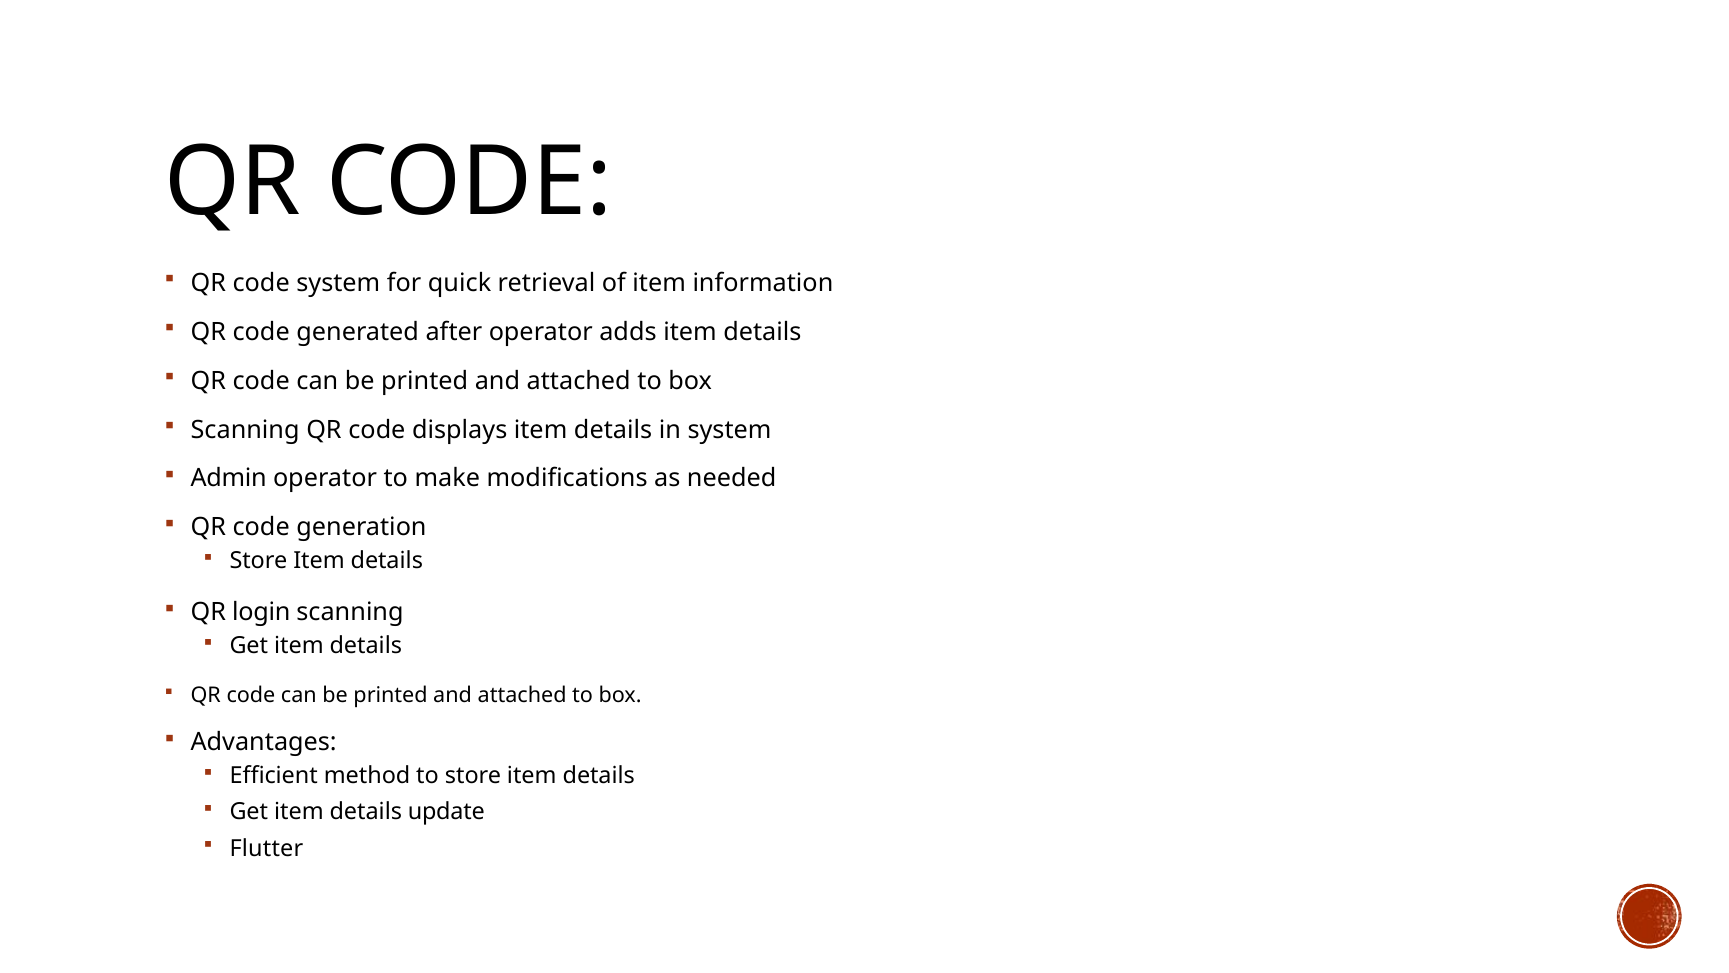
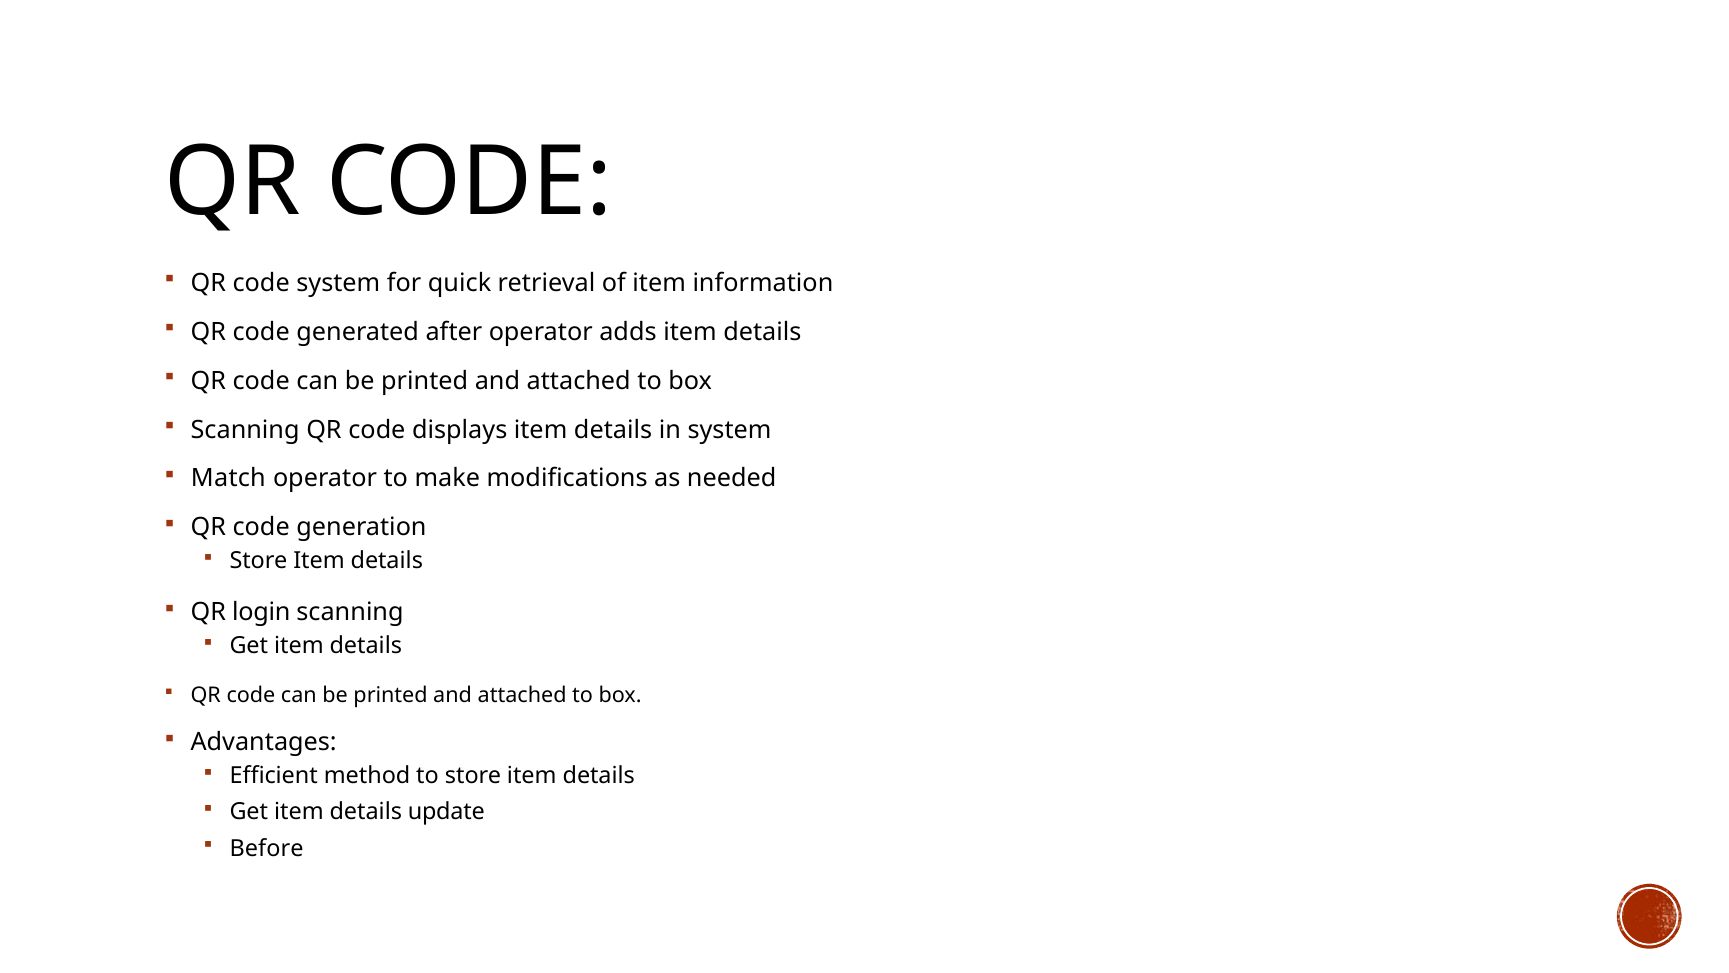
Admin: Admin -> Match (228, 478)
Flutter: Flutter -> Before (267, 848)
